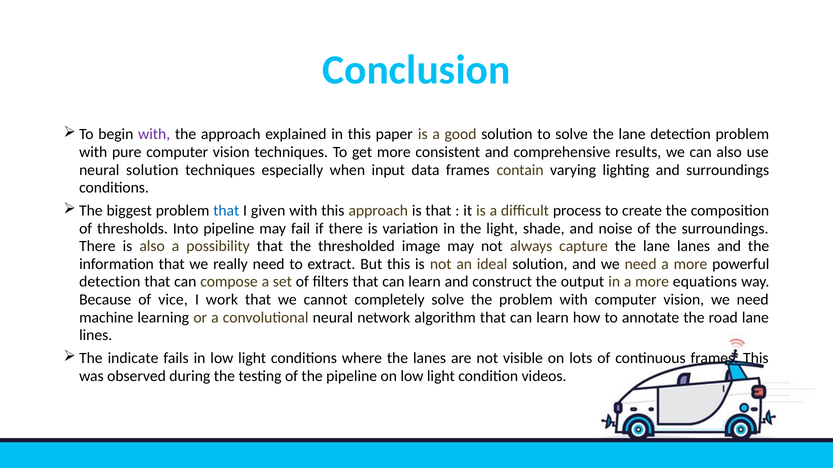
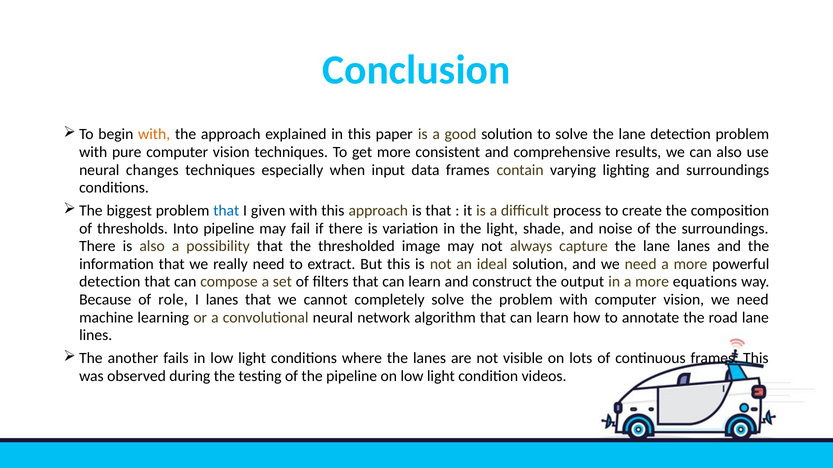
with colour: purple -> orange (154, 134)
neural solution: solution -> changes (152, 170)
vice: vice -> role (173, 300)
I work: work -> lanes (222, 300)
indicate: indicate -> another (133, 359)
